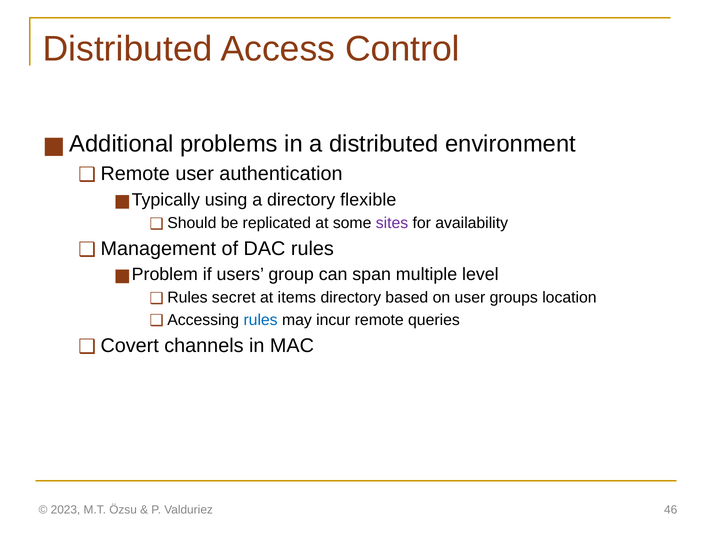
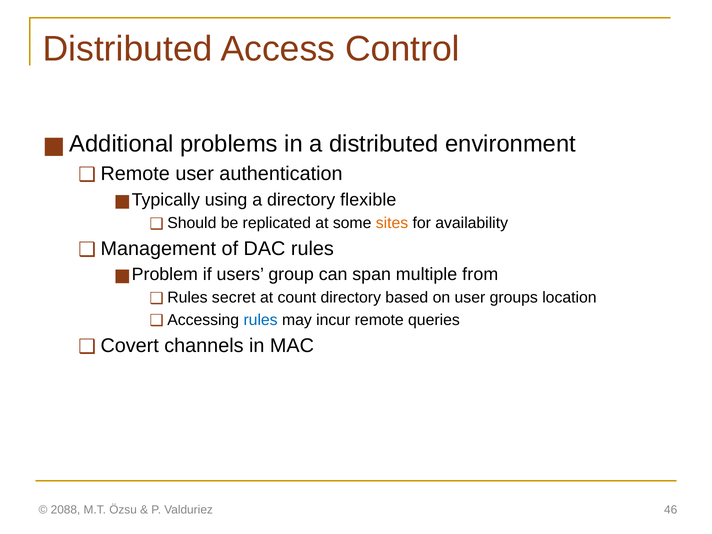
sites colour: purple -> orange (392, 223)
level: level -> from (480, 275)
items: items -> count (297, 298)
2023: 2023 -> 2088 (65, 510)
